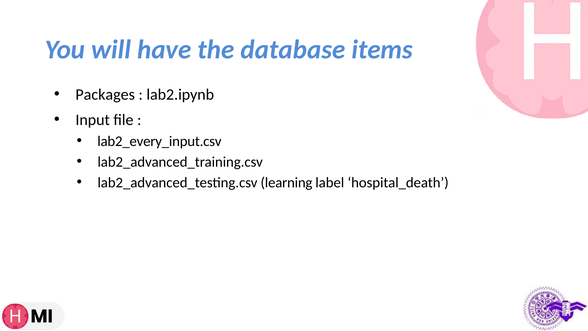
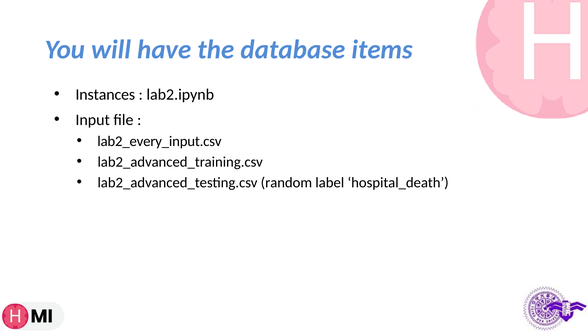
Packages: Packages -> Instances (105, 94)
learning: learning -> random (286, 182)
